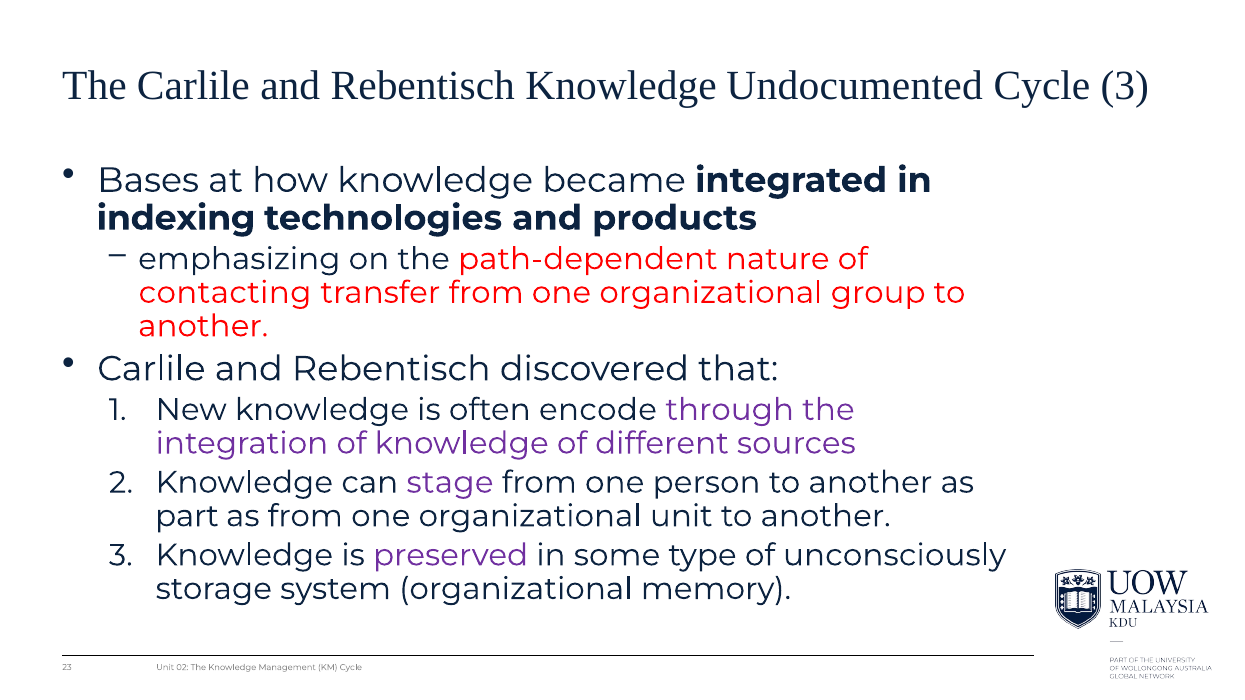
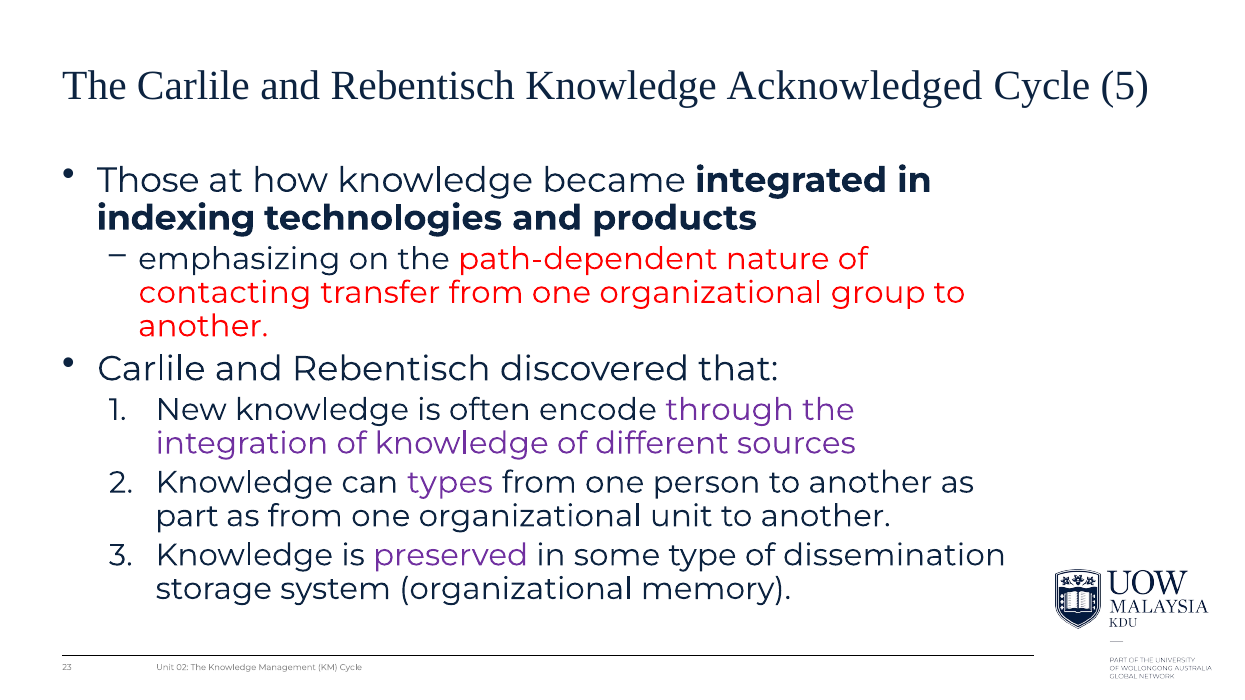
Undocumented: Undocumented -> Acknowledged (855, 86)
Cycle 3: 3 -> 5 (1125, 86)
Bases: Bases -> Those (148, 180)
stage: stage -> types (450, 483)
unconsciously: unconsciously -> dissemination (895, 555)
